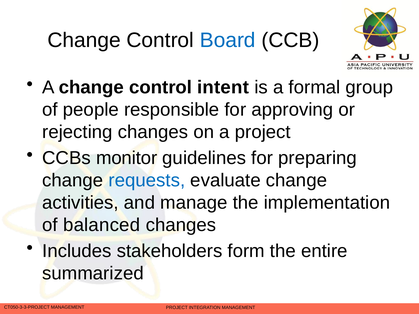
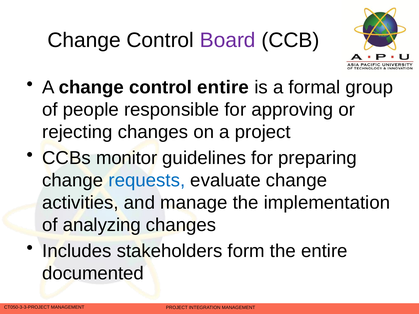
Board colour: blue -> purple (228, 40)
control intent: intent -> entire (223, 87)
balanced: balanced -> analyzing (102, 225)
summarized: summarized -> documented (93, 274)
